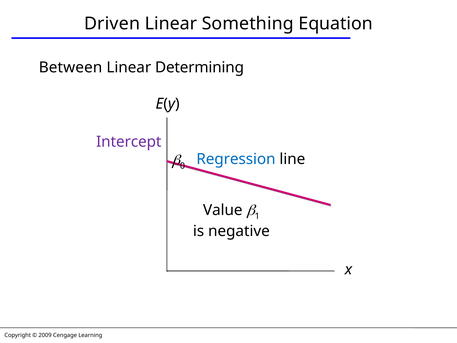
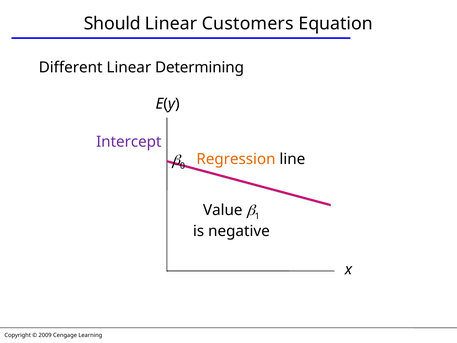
Driven: Driven -> Should (112, 24)
Something: Something -> Customers (248, 24)
Between: Between -> Different (71, 67)
Regression colour: blue -> orange (236, 159)
